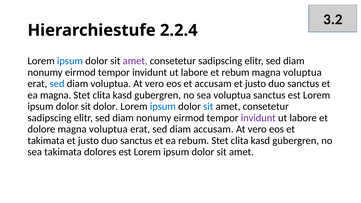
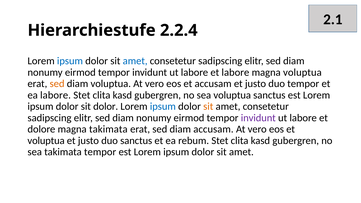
3.2: 3.2 -> 2.1 (333, 20)
amet colour: purple -> blue (135, 61)
et rebum: rebum -> labore (235, 72)
sed colour: blue -> orange (57, 84)
sanctus: sanctus -> tempor (303, 84)
ea magna: magna -> labore (56, 95)
sit colour: blue -> orange (208, 107)
dolore magna voluptua: voluptua -> takimata (108, 129)
takimata: takimata -> voluptua (46, 141)
takimata dolores: dolores -> tempor (100, 152)
